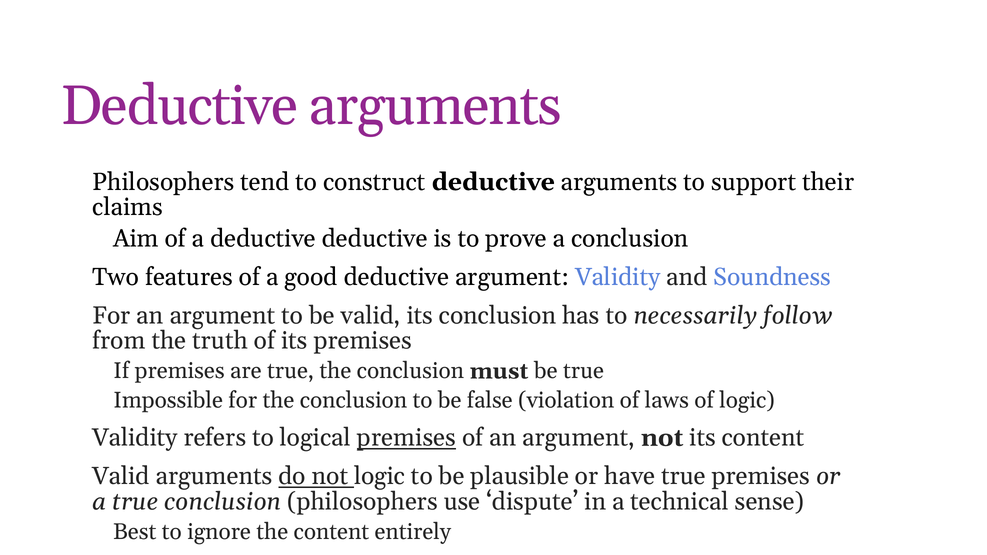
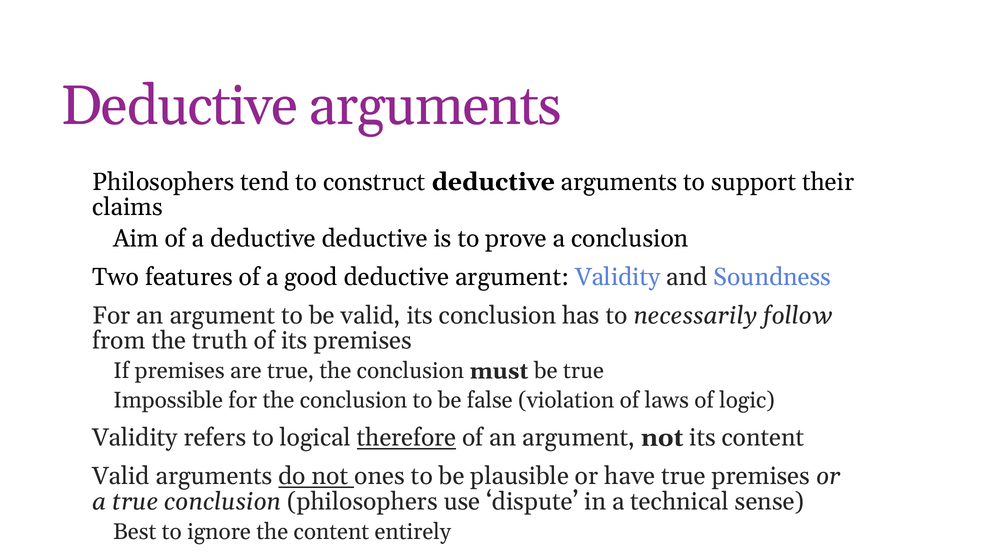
logical premises: premises -> therefore (407, 438)
not logic: logic -> ones (380, 476)
